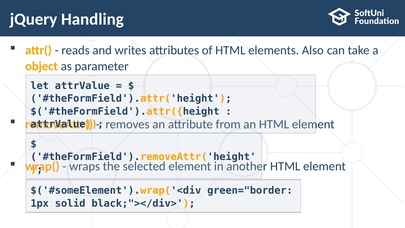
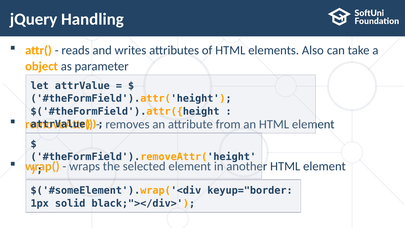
green="border: green="border -> keyup="border (250, 190)
